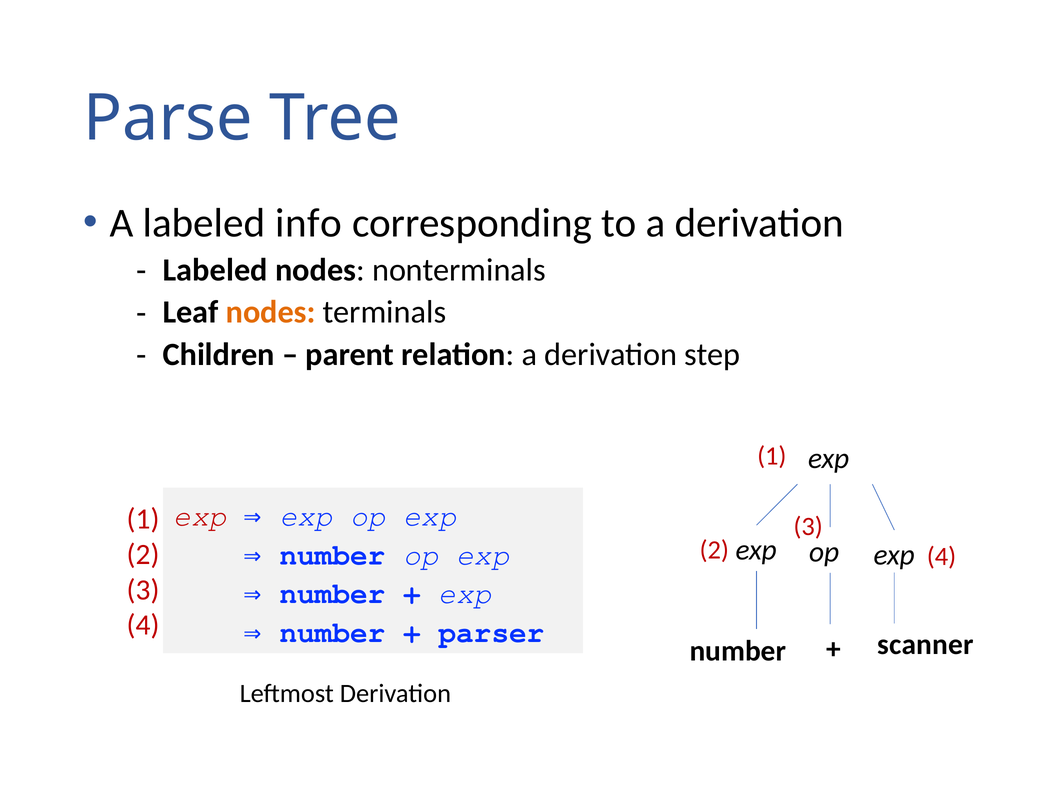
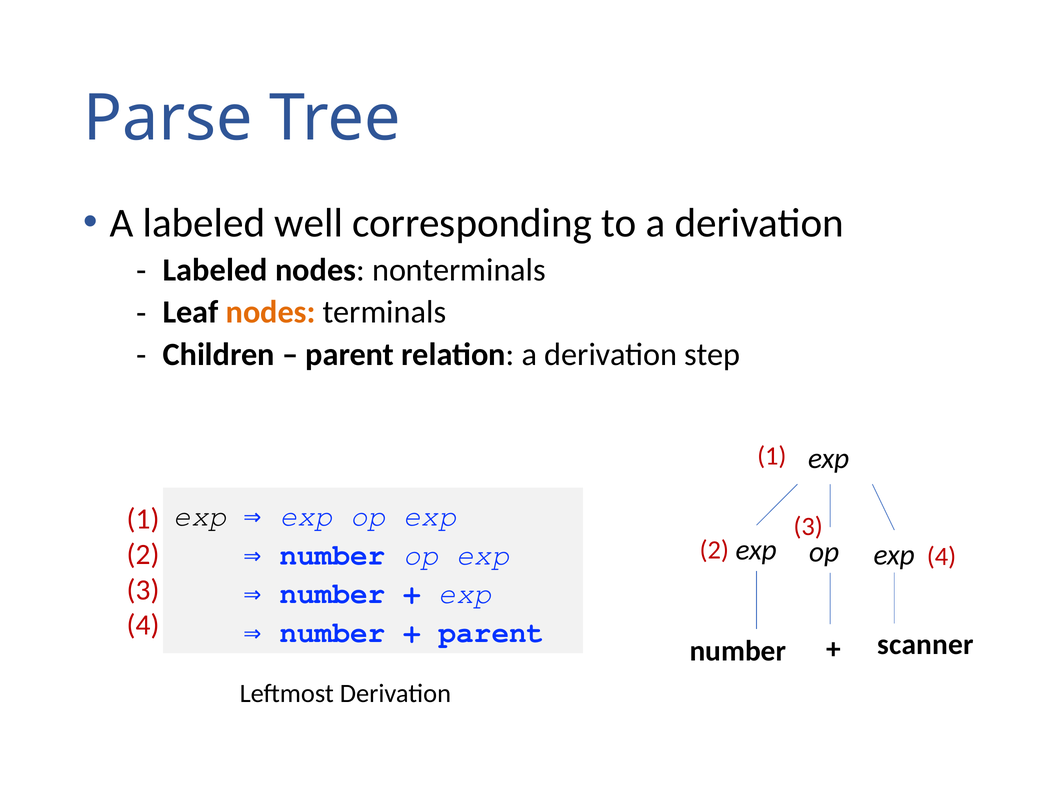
info: info -> well (309, 223)
exp colour: red -> black (200, 516)
parser: parser -> parent (492, 632)
